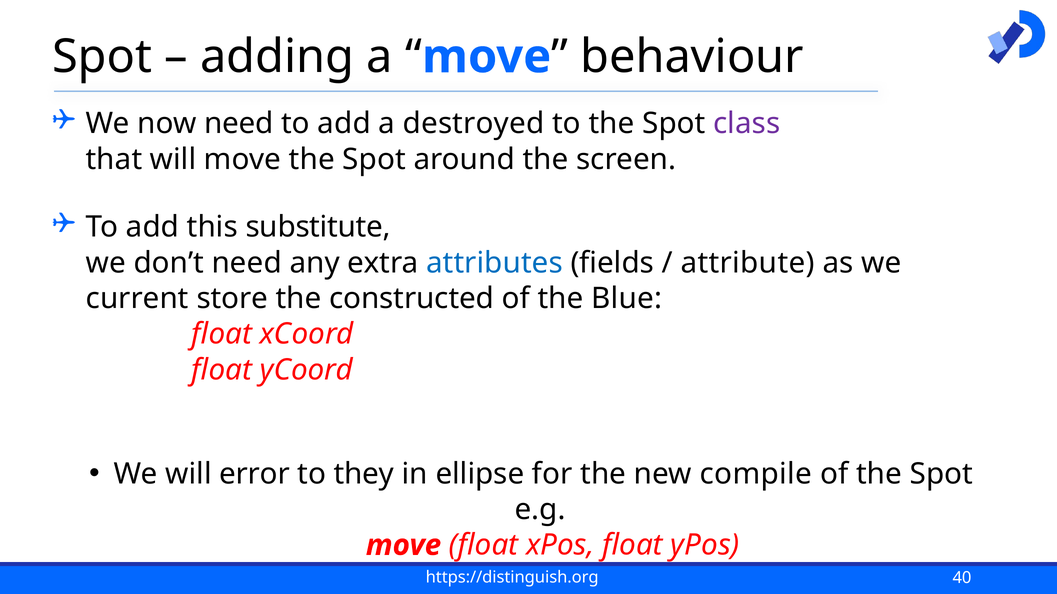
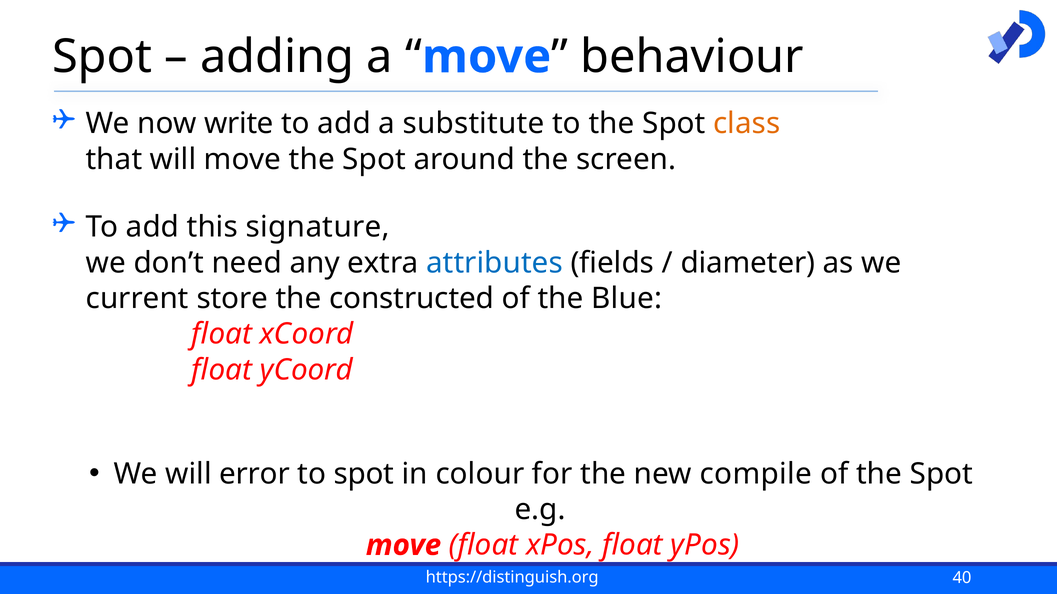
now need: need -> write (239, 124)
destroyed: destroyed -> substitute (474, 124)
class colour: purple -> orange (747, 124)
substitute: substitute -> signature (318, 227)
attribute: attribute -> diameter (748, 263)
to they: they -> spot (364, 474)
ellipse: ellipse -> colour (480, 474)
